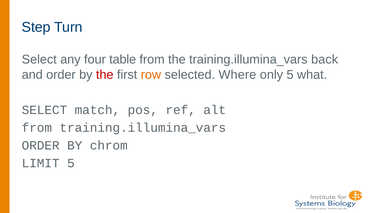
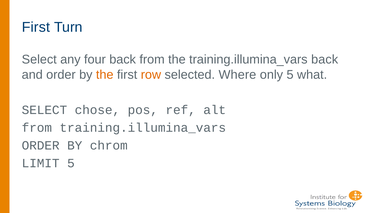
Step: Step -> First (36, 27)
four table: table -> back (123, 59)
the colour: red -> orange (105, 75)
match: match -> chose (97, 110)
